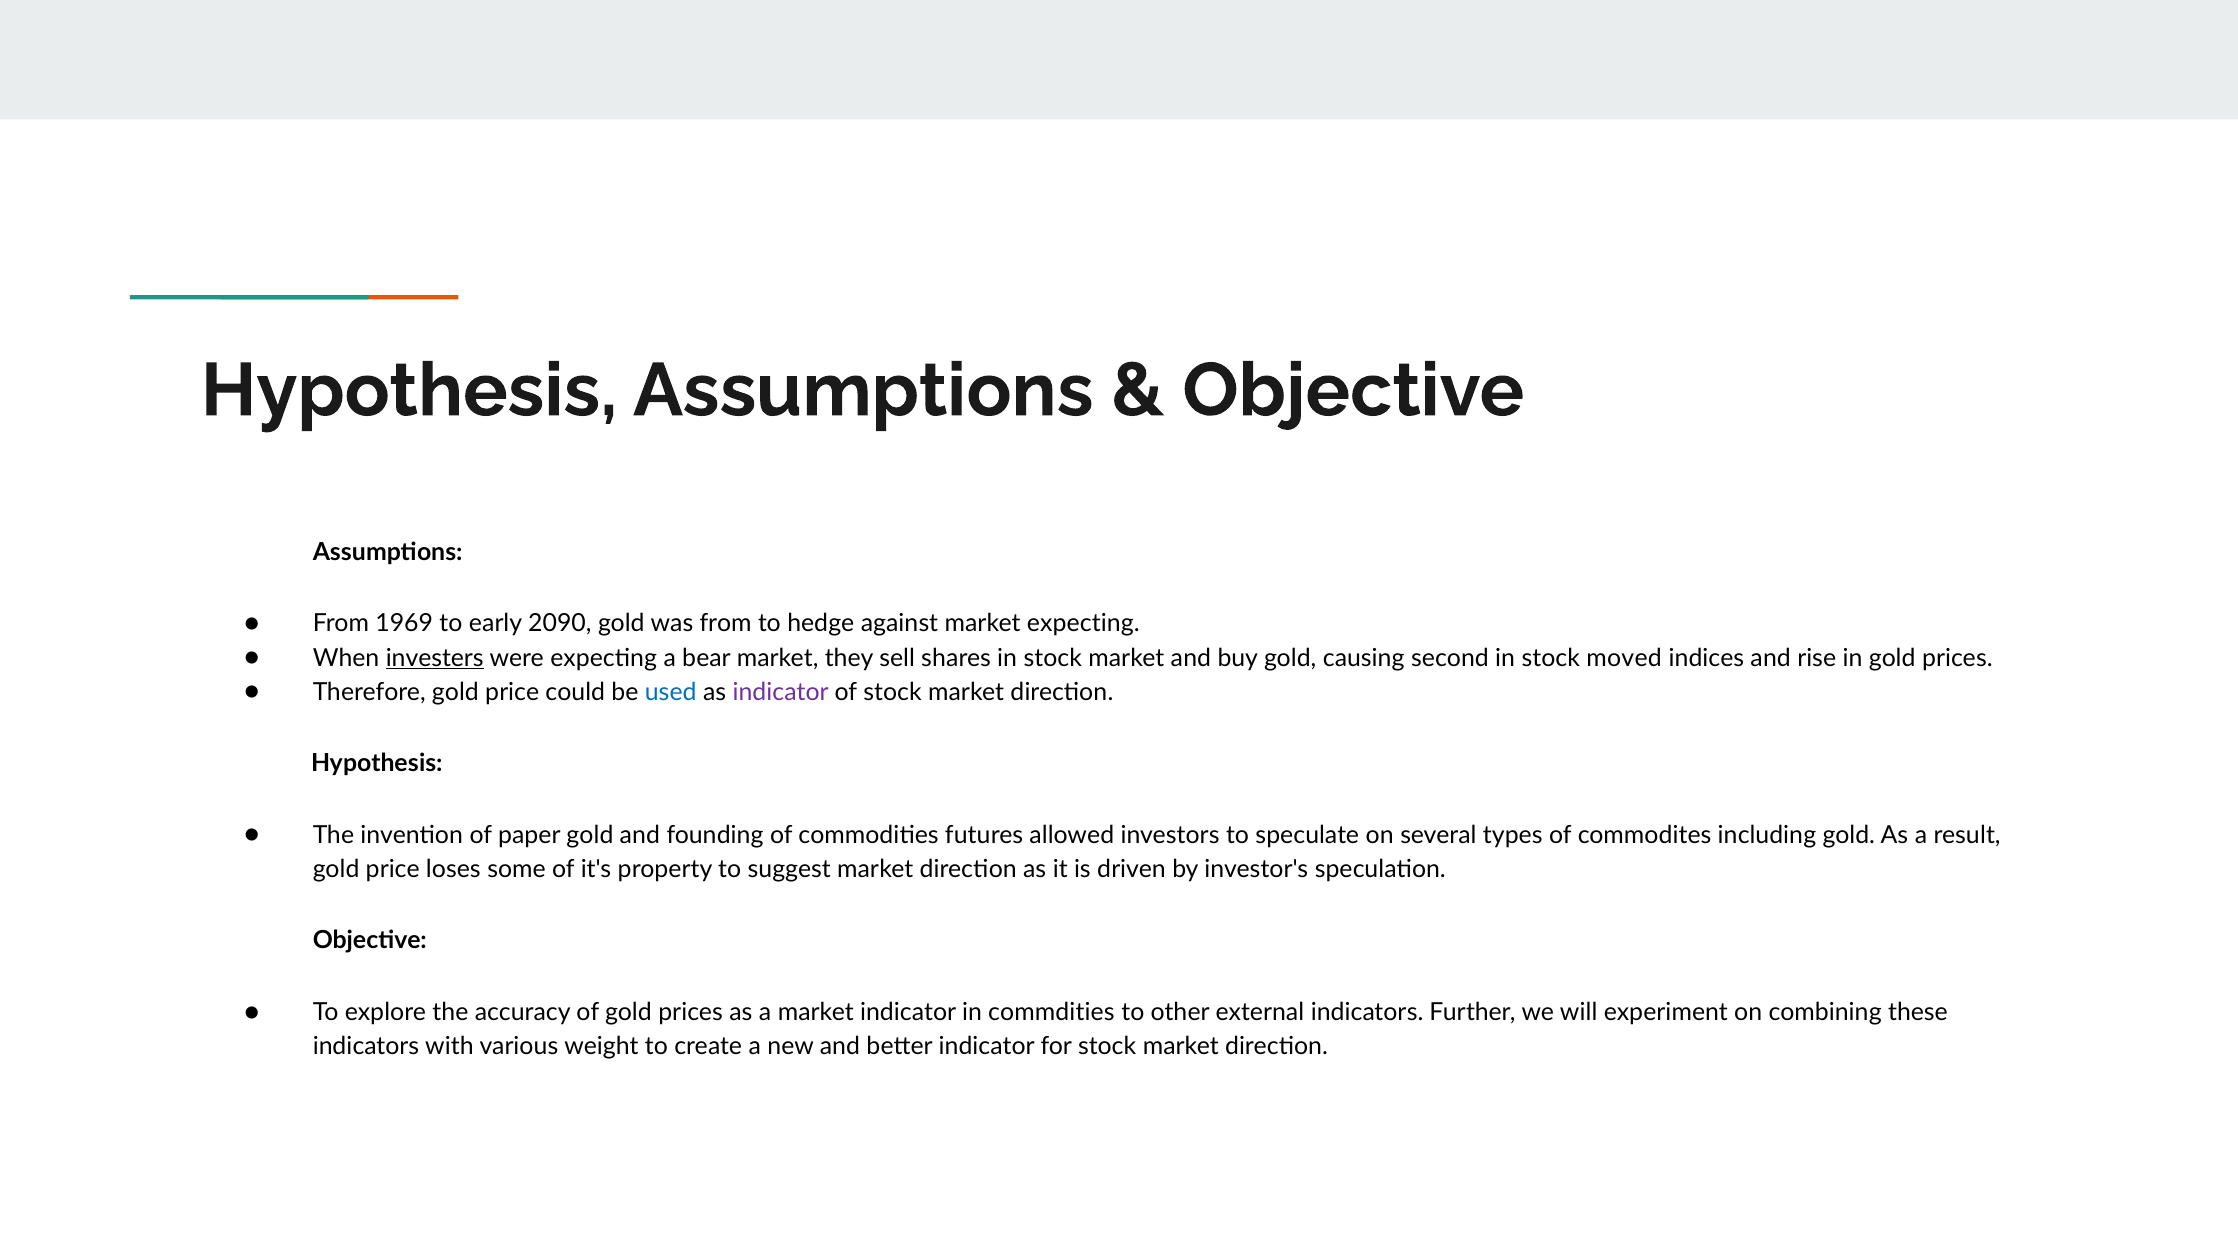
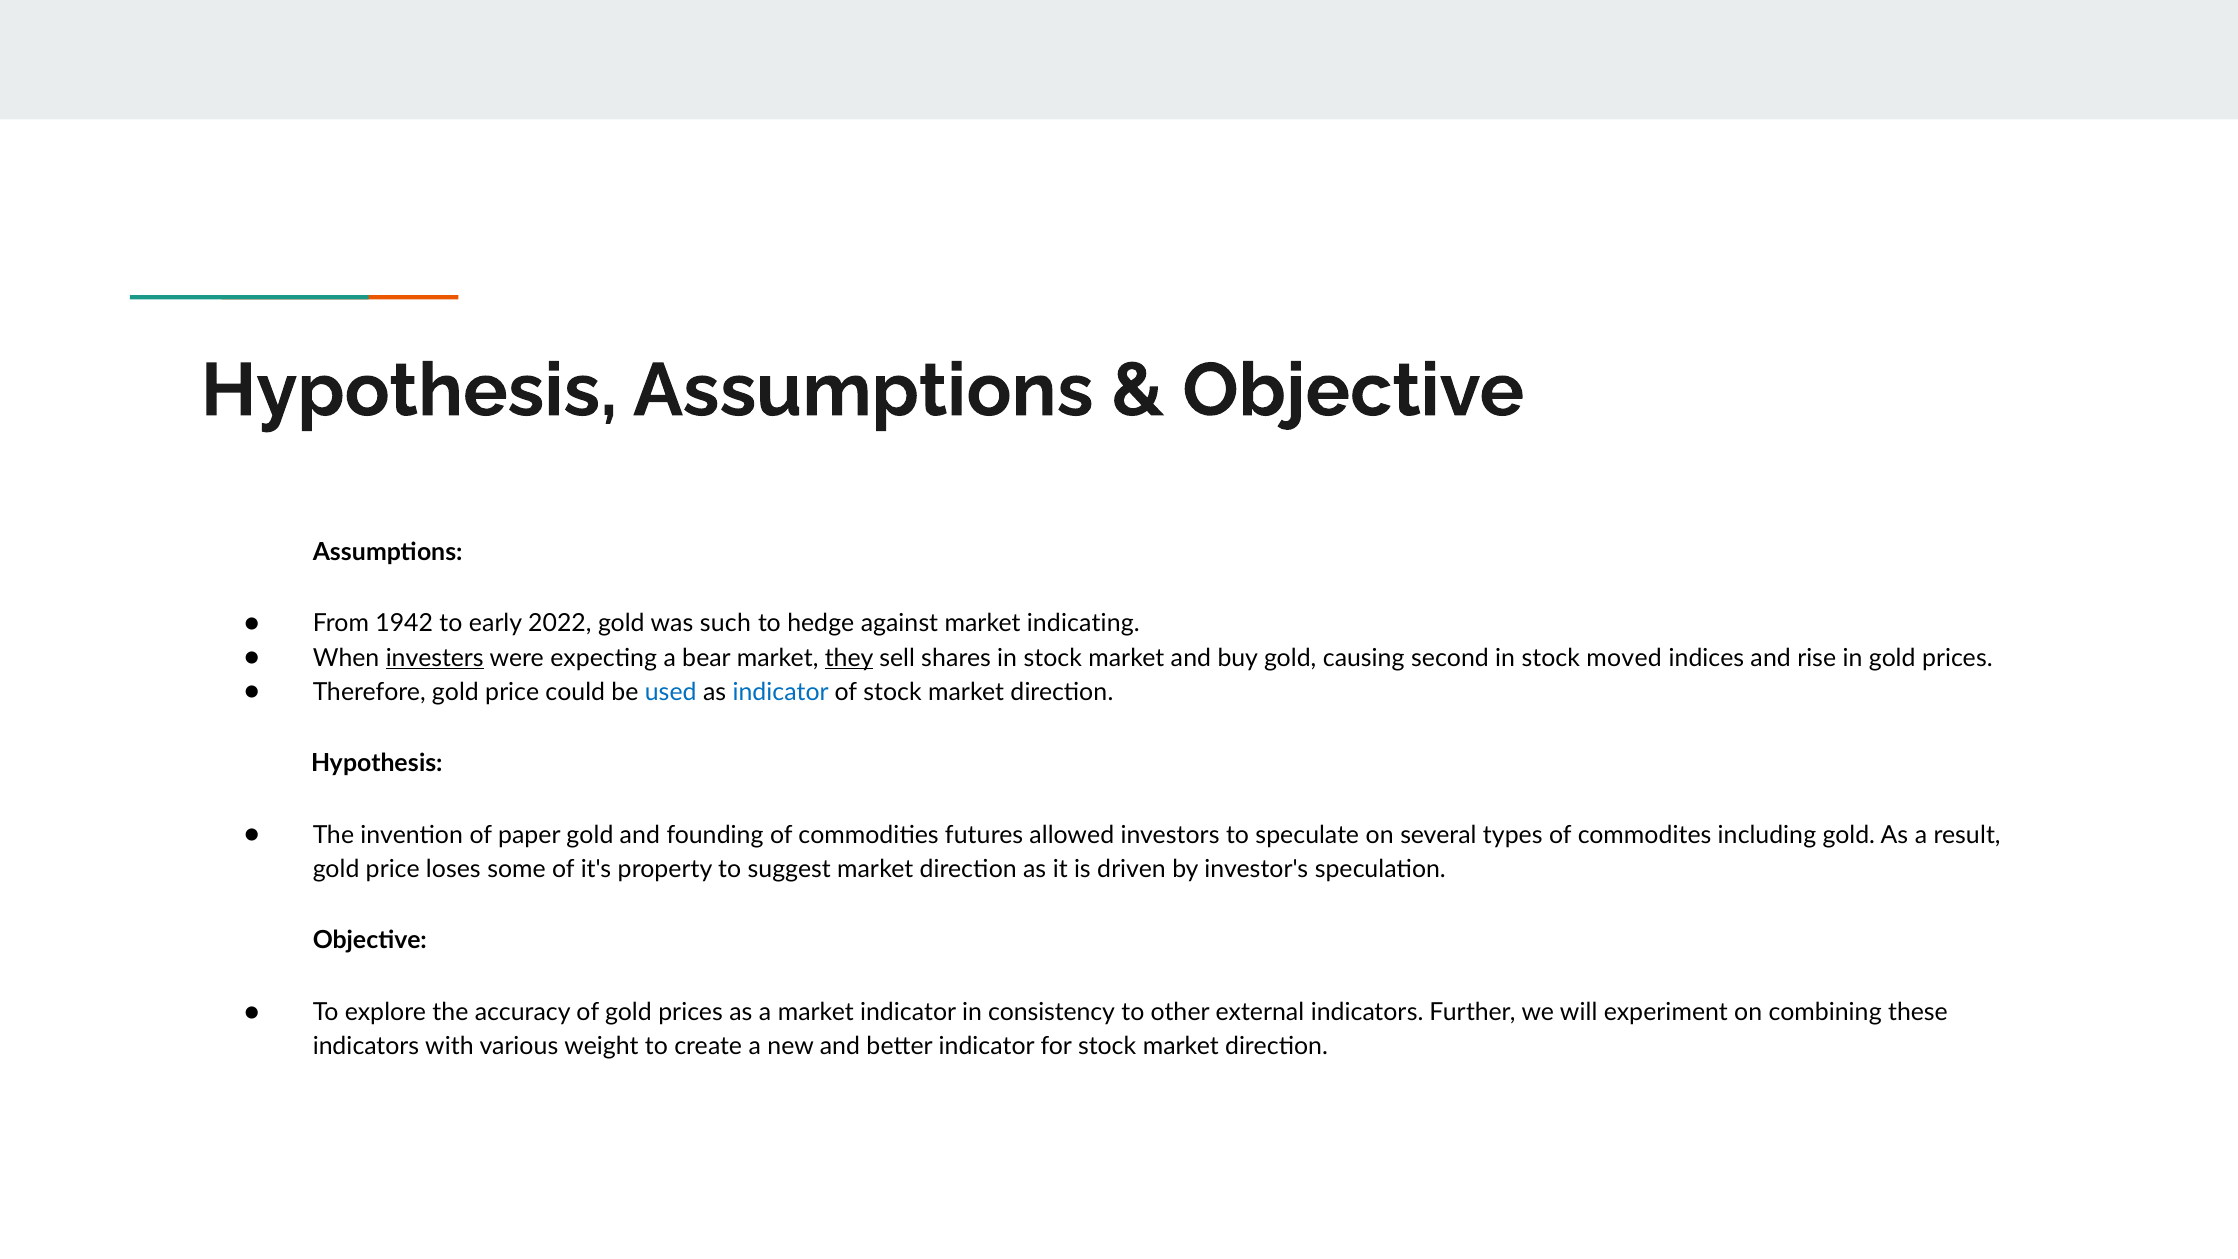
1969: 1969 -> 1942 (404, 624)
2090: 2090 -> 2022 (560, 624)
was from: from -> such (725, 624)
market expecting: expecting -> indicating (1083, 624)
they underline: none -> present (849, 658)
indicator colour: purple -> blue (781, 692)
commdities: commdities -> consistency (1051, 1012)
